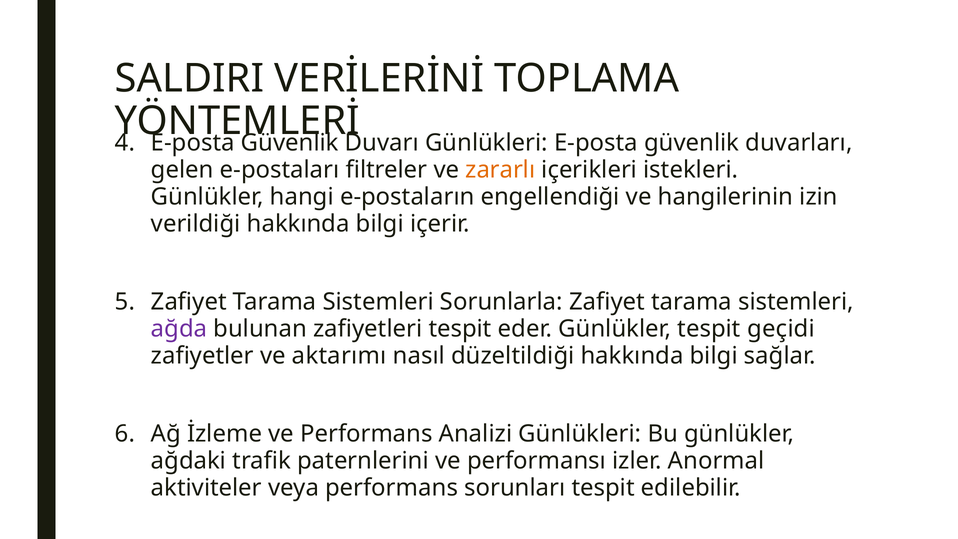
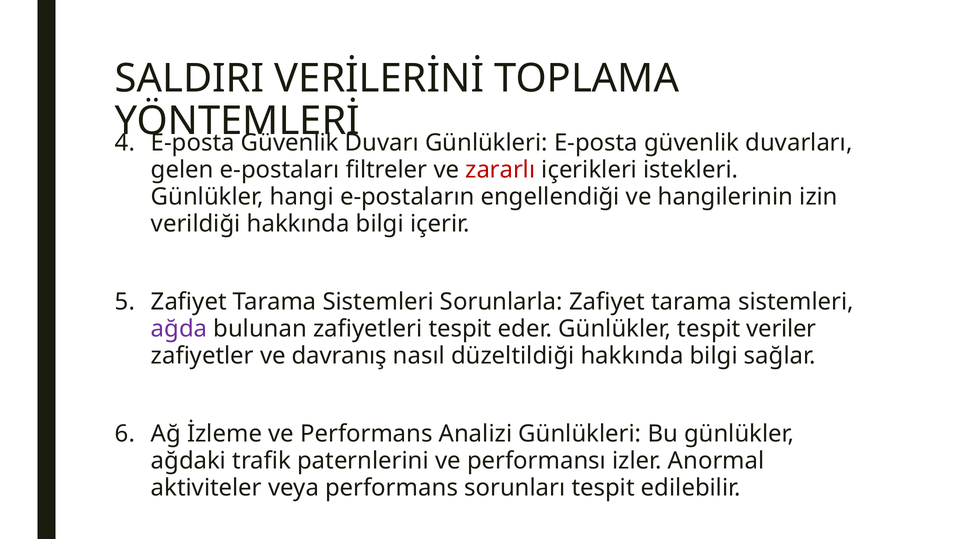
zararlı colour: orange -> red (500, 170)
geçidi: geçidi -> veriler (781, 329)
aktarımı: aktarımı -> davranış (339, 356)
